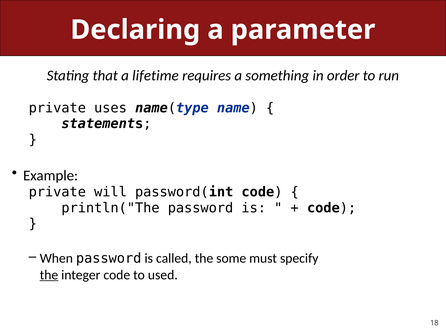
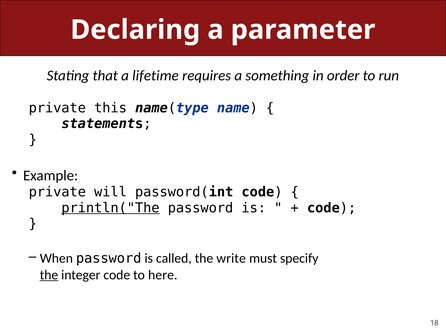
uses: uses -> this (111, 108)
println("The underline: none -> present (110, 208)
some: some -> write (231, 258)
used: used -> here (163, 274)
